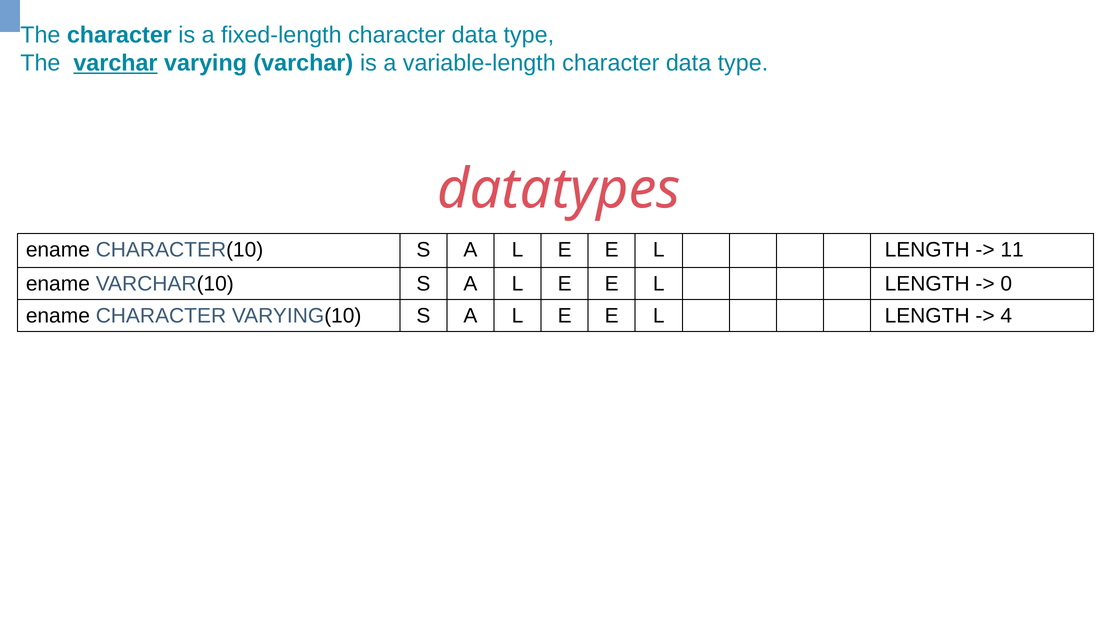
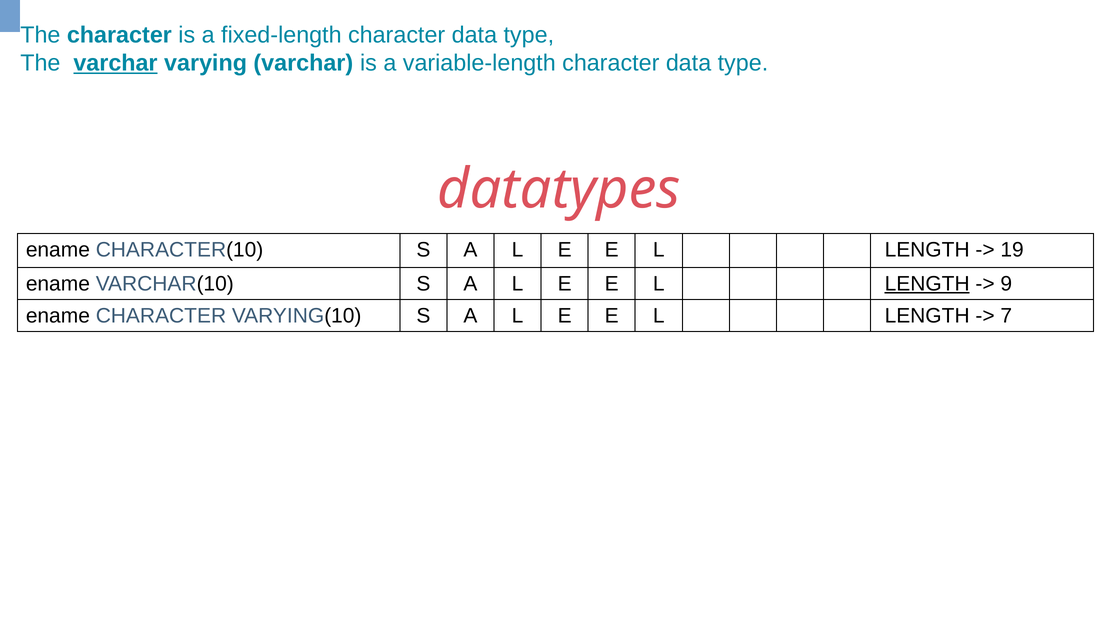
11: 11 -> 19 (1012, 250)
LENGTH underline: none -> present (927, 284)
0: 0 -> 9 (1006, 284)
4: 4 -> 7 (1006, 316)
